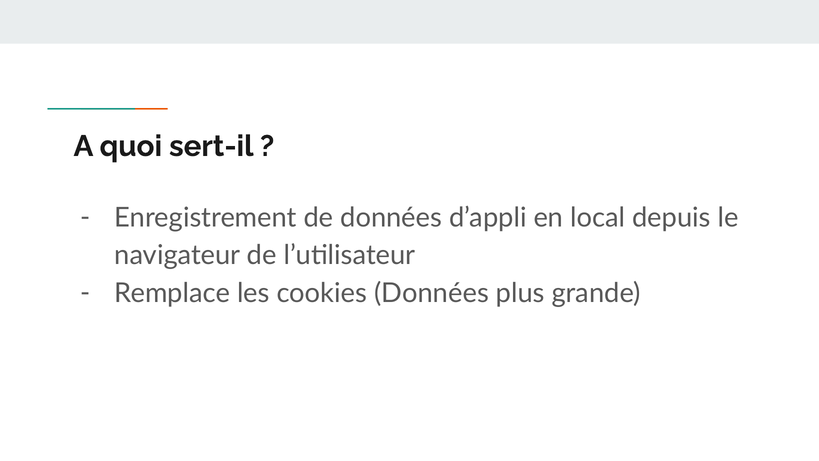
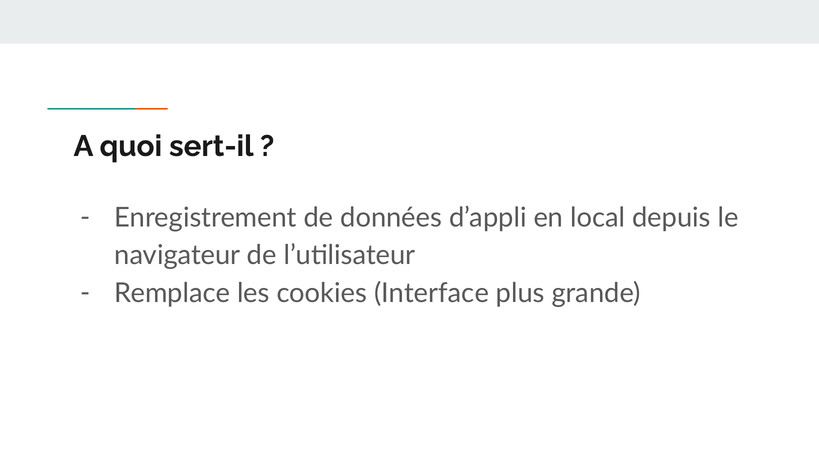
cookies Données: Données -> Interface (431, 293)
